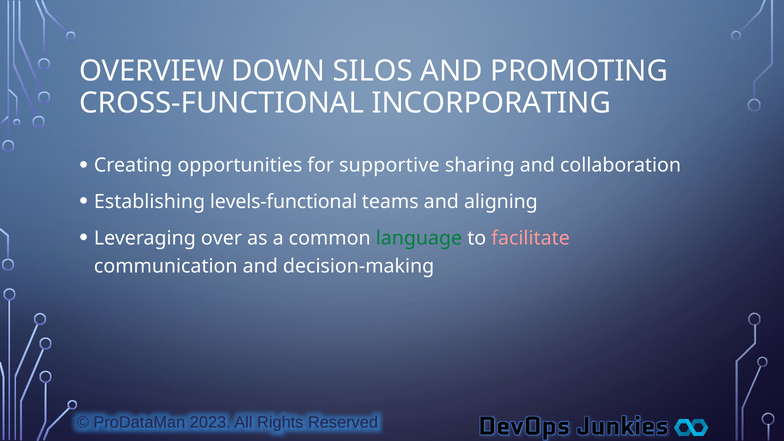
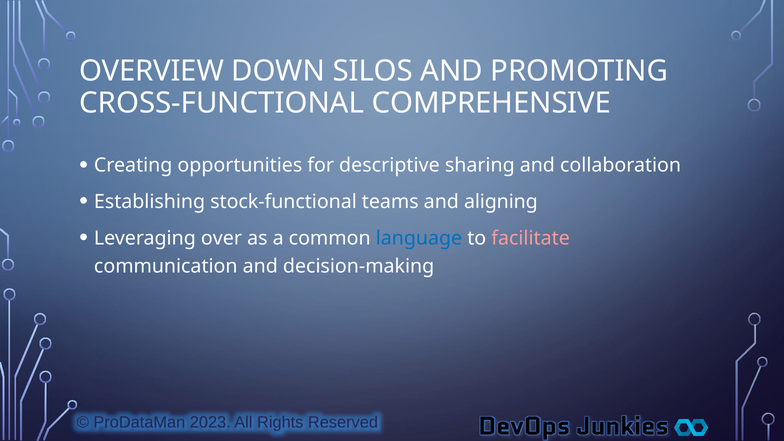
INCORPORATING: INCORPORATING -> COMPREHENSIVE (491, 103)
supportive: supportive -> descriptive (389, 165)
levels-functional: levels-functional -> stock-functional (284, 202)
language colour: green -> blue (419, 238)
